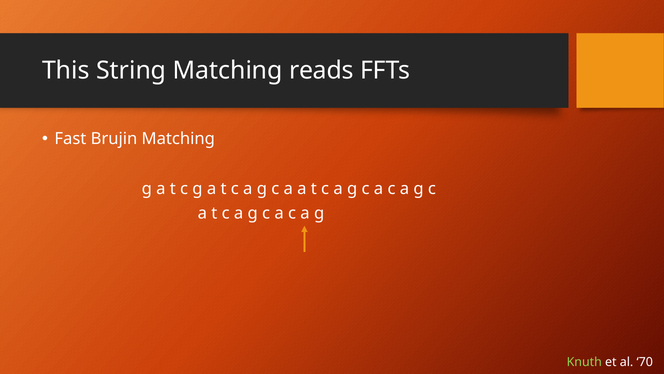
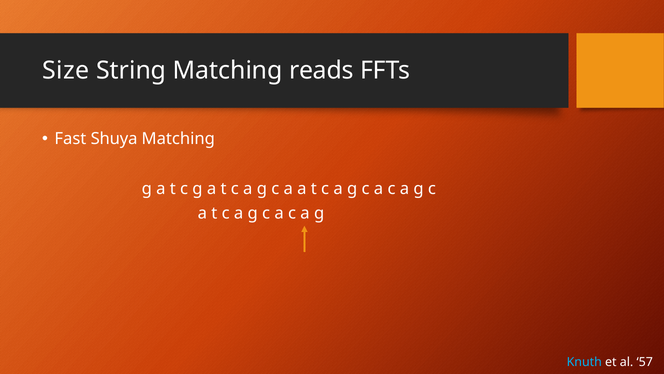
This: This -> Size (66, 70)
Brujin: Brujin -> Shuya (114, 139)
Knuth colour: light green -> light blue (584, 361)
70: 70 -> 57 (645, 361)
